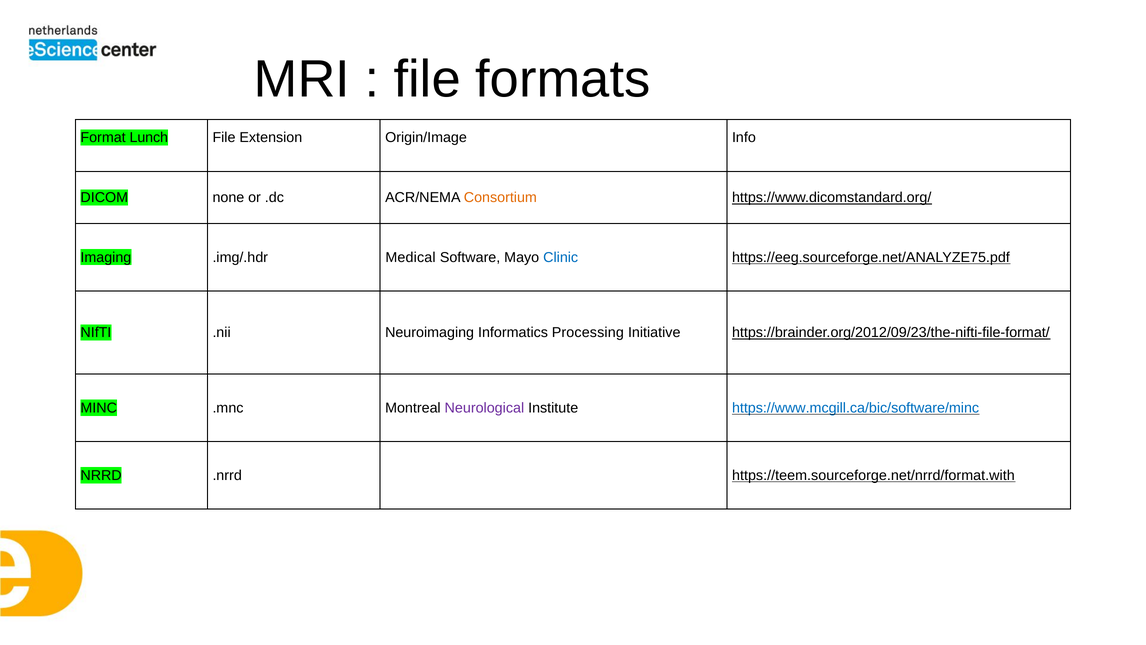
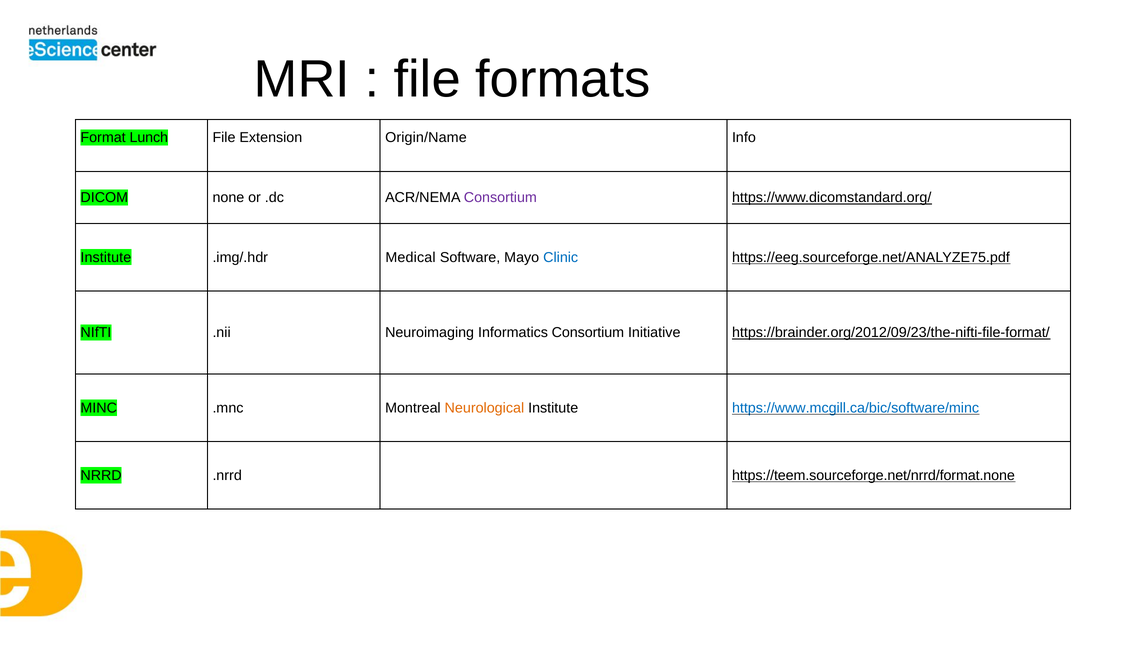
Origin/Image: Origin/Image -> Origin/Name (426, 138)
Consortium colour: orange -> purple (500, 198)
Imaging: Imaging -> Institute (106, 257)
Informatics Processing: Processing -> Consortium (588, 333)
Neurological colour: purple -> orange (484, 408)
https://teem.sourceforge.net/nrrd/format.with: https://teem.sourceforge.net/nrrd/format.with -> https://teem.sourceforge.net/nrrd/format.none (873, 475)
